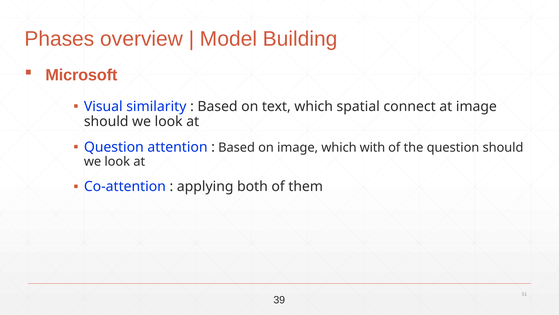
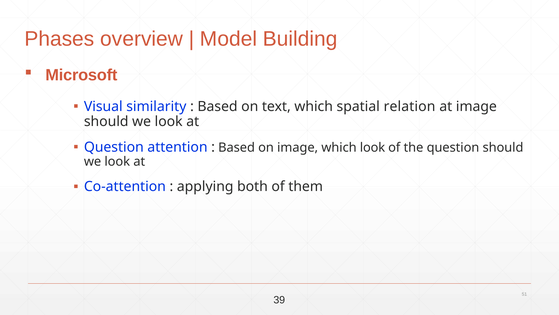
connect: connect -> relation (410, 106)
which with: with -> look (372, 147)
